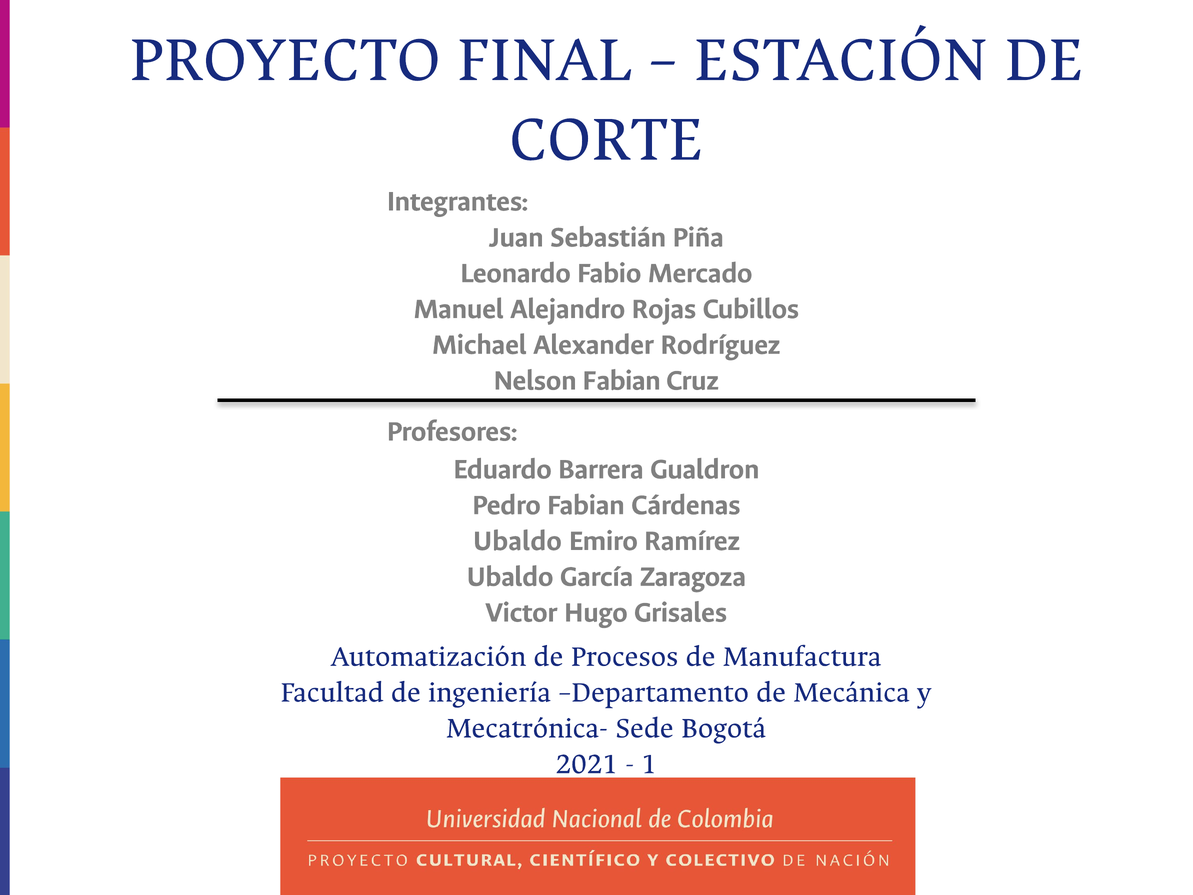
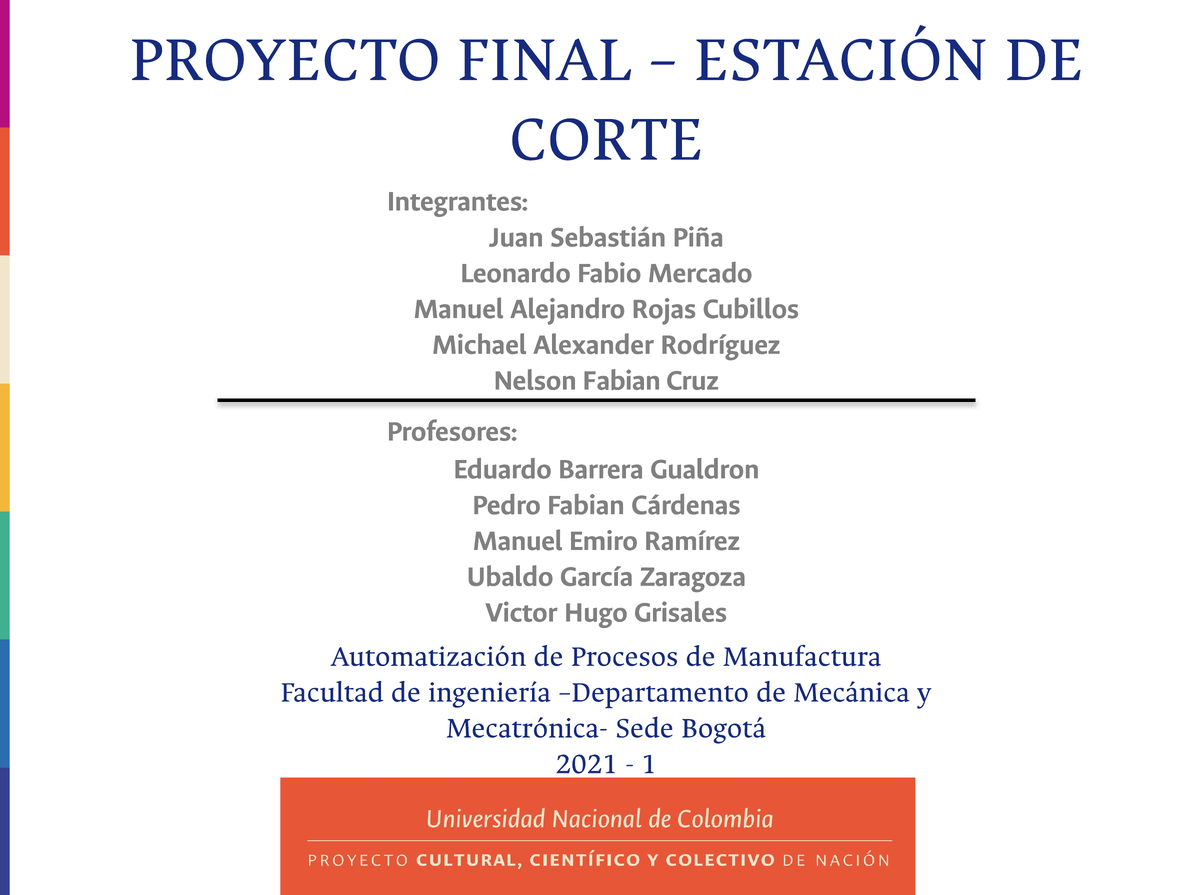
Ubaldo: Ubaldo -> Manuel (518, 540)
